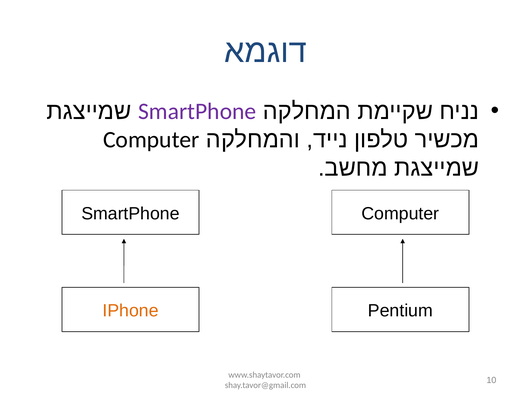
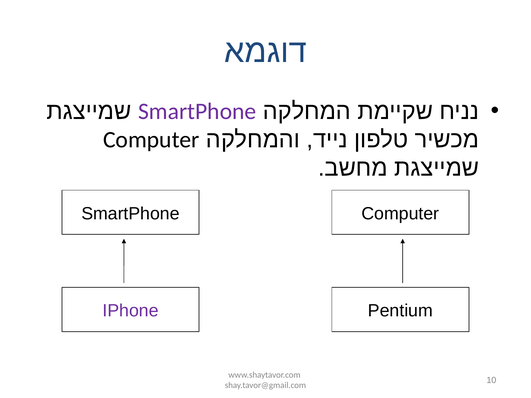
IPhone colour: orange -> purple (131, 311)
